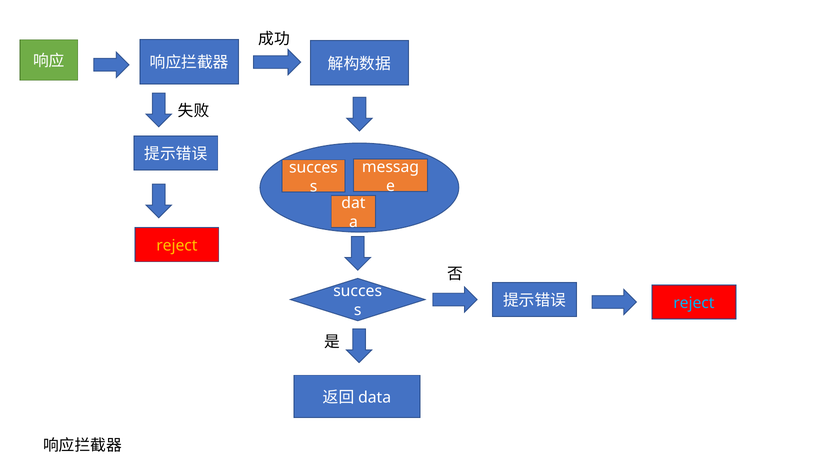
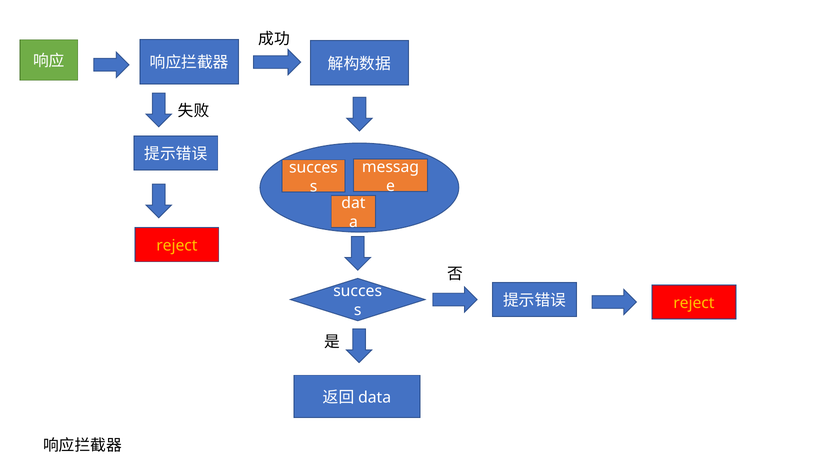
reject colour: light blue -> yellow (694, 303)
